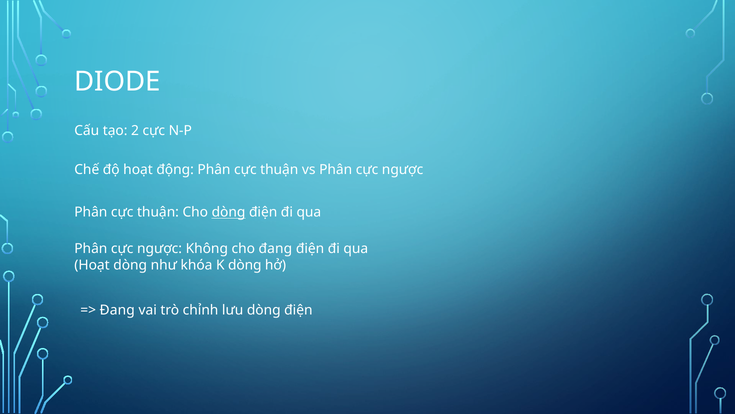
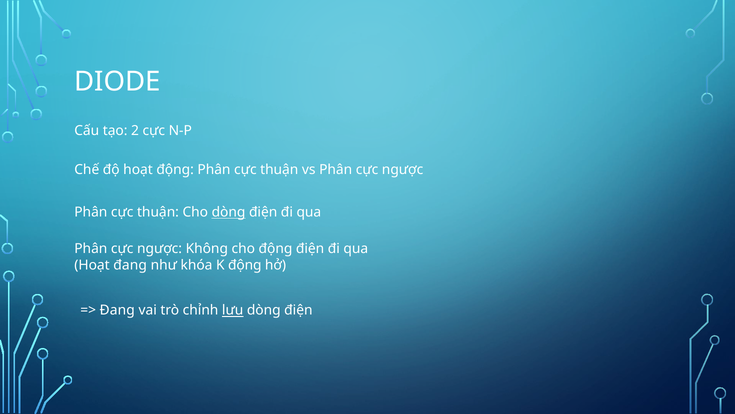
cho đang: đang -> động (275, 249)
Hoạt dòng: dòng -> đang (130, 265)
K dòng: dòng -> động (245, 265)
lưu underline: none -> present (233, 310)
